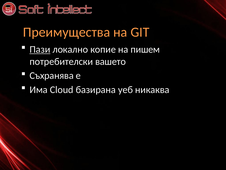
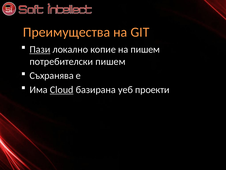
потребителски вашето: вашето -> пишем (110, 61)
Cloud underline: none -> present (62, 89)
никаква: никаква -> проекти (152, 89)
